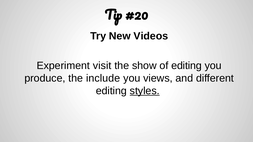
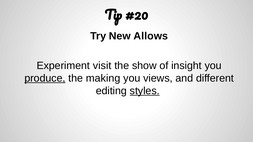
Videos: Videos -> Allows (151, 36)
of editing: editing -> insight (186, 66)
produce underline: none -> present (45, 78)
include: include -> making (103, 78)
